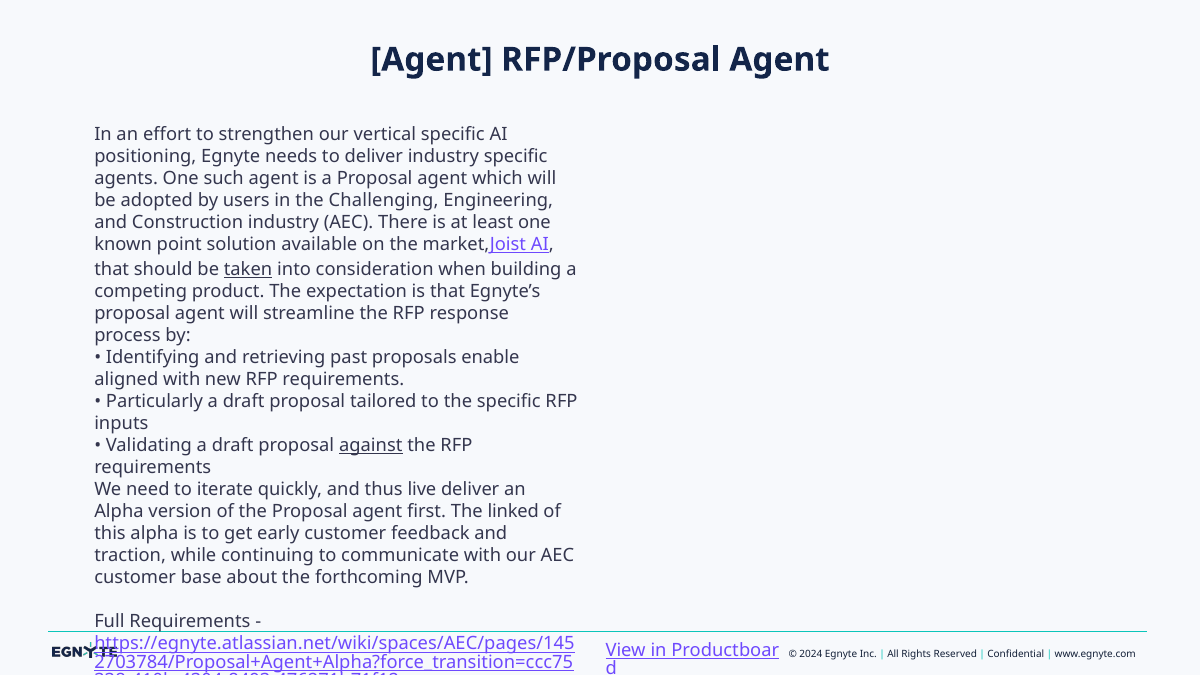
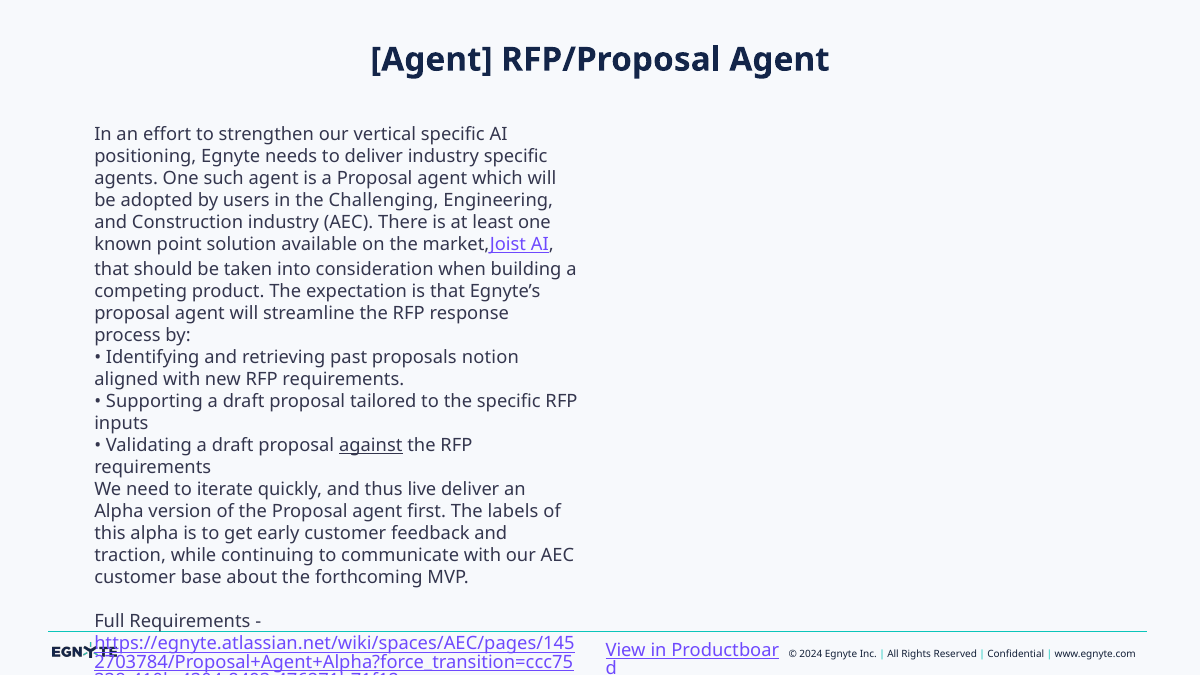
taken underline: present -> none (248, 269)
enable: enable -> notion (490, 357)
Particularly: Particularly -> Supporting (154, 402)
linked: linked -> labels (513, 512)
